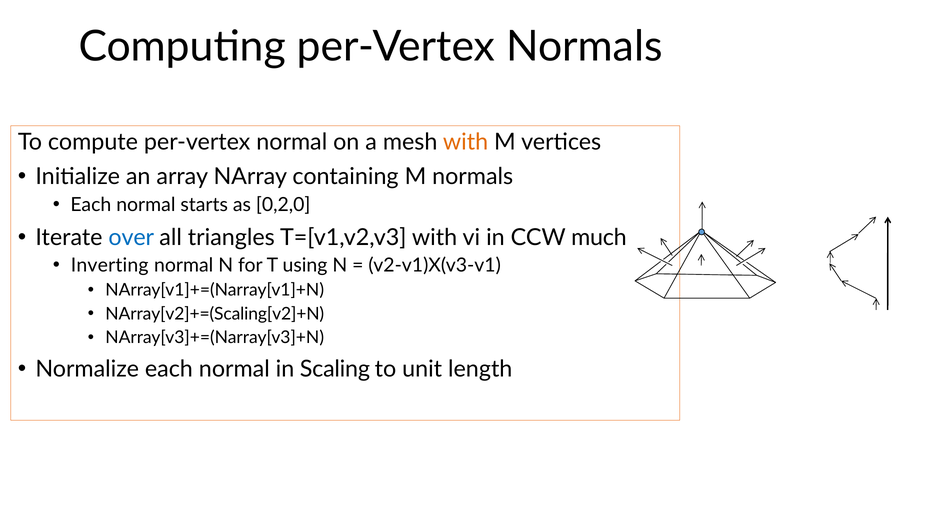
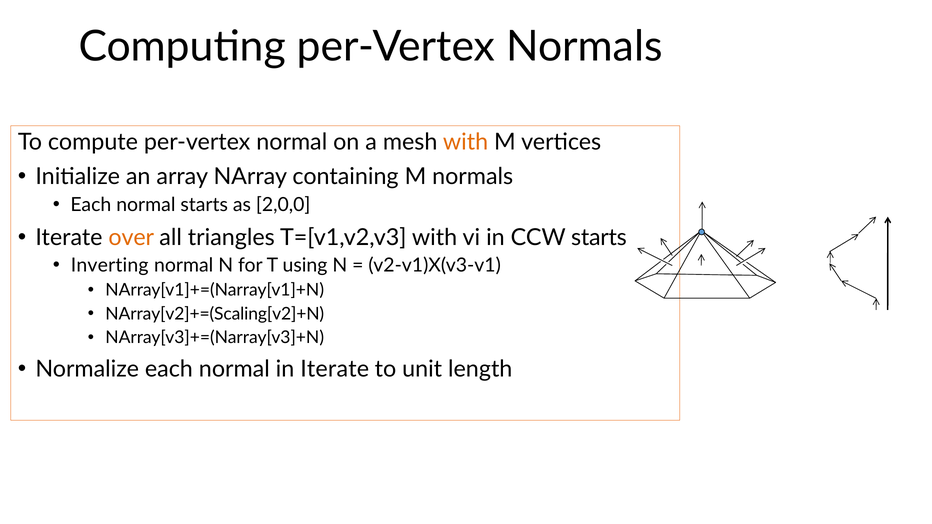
0,2,0: 0,2,0 -> 2,0,0 (283, 205)
over colour: blue -> orange (131, 238)
CCW much: much -> starts (599, 238)
in Scaling: Scaling -> Iterate (335, 369)
